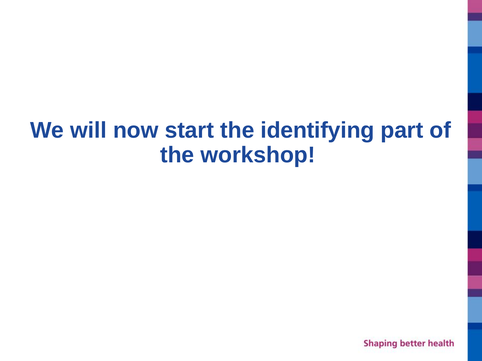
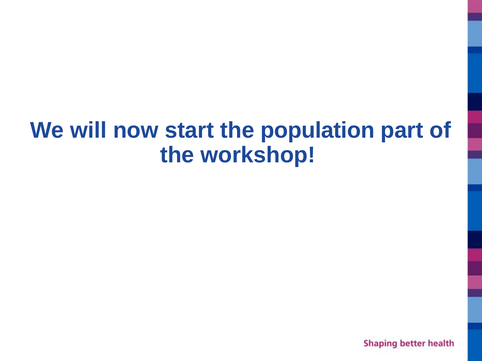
identifying: identifying -> population (318, 130)
